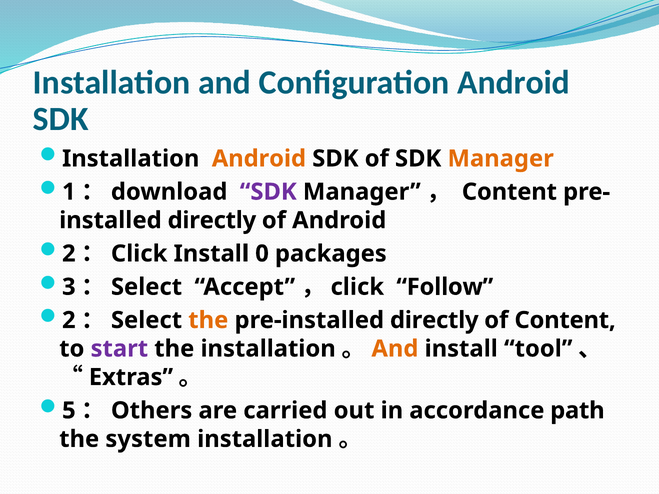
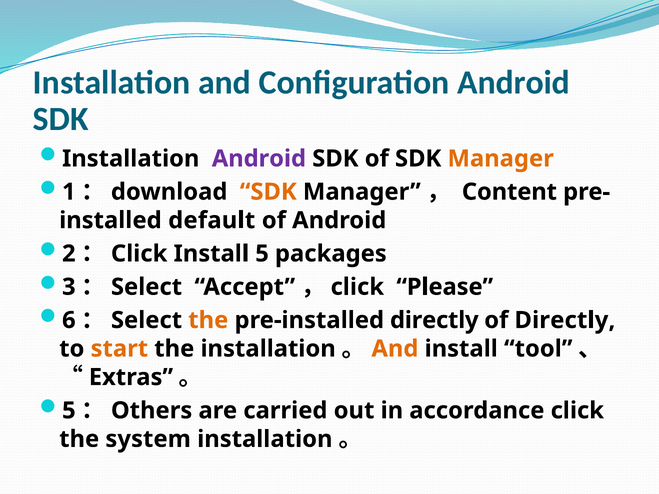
Android colour: orange -> purple (259, 159)
SDK colour: purple -> orange (268, 192)
directly: directly -> default (212, 220)
Install 0: 0 -> 5 (262, 254)
Follow: Follow -> Please (445, 287)
2: 2 -> 6 (69, 320)
of Content: Content -> Directly (565, 320)
start colour: purple -> orange (119, 349)
accordance path: path -> click (577, 411)
